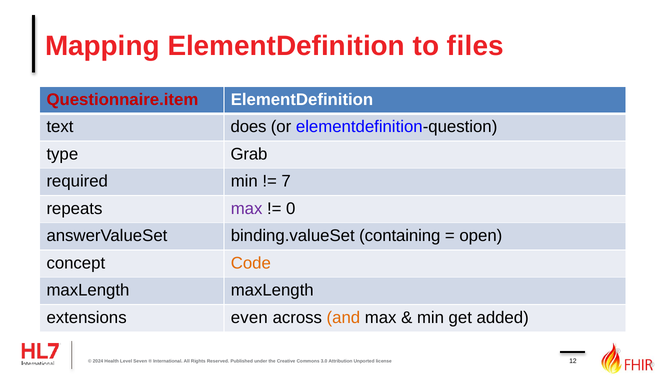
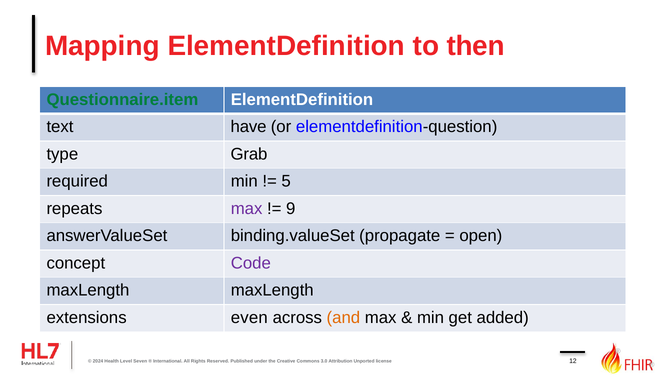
files: files -> then (476, 46)
Questionnaire.item colour: red -> green (122, 99)
does: does -> have (249, 127)
7: 7 -> 5 (286, 181)
0: 0 -> 9 (291, 208)
containing: containing -> propagate (400, 235)
Code colour: orange -> purple (251, 263)
